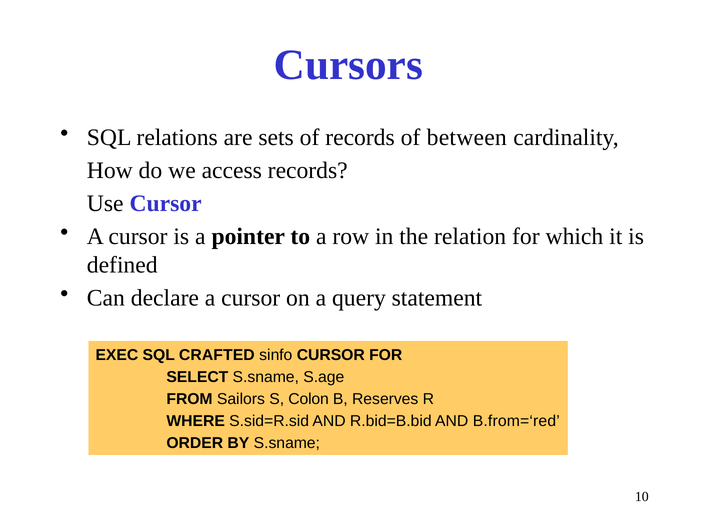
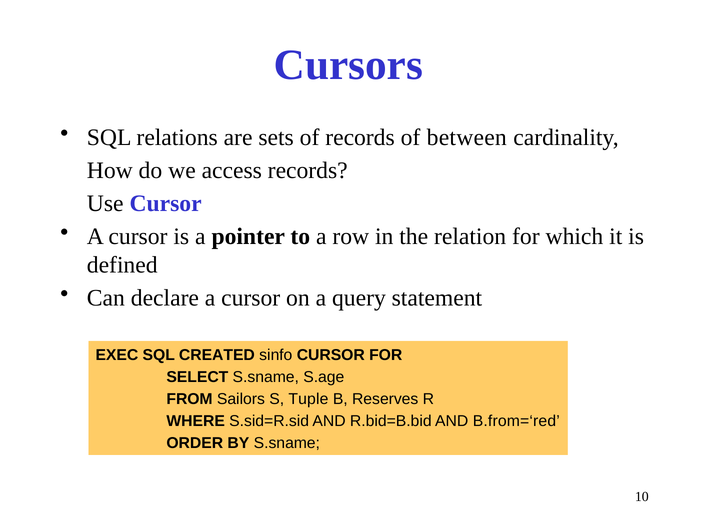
CRAFTED: CRAFTED -> CREATED (217, 356)
Colon: Colon -> Tuple (308, 400)
